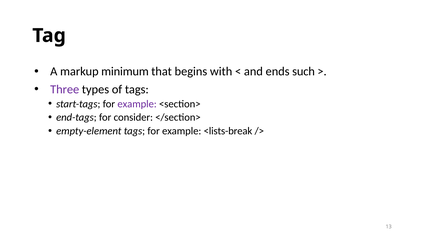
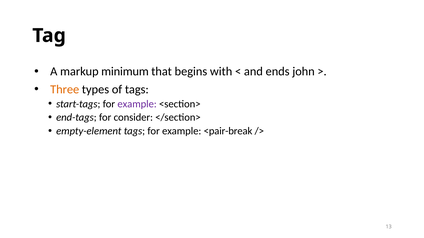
such: such -> john (304, 72)
Three colour: purple -> orange (65, 89)
<lists-break: <lists-break -> <pair-break (228, 131)
